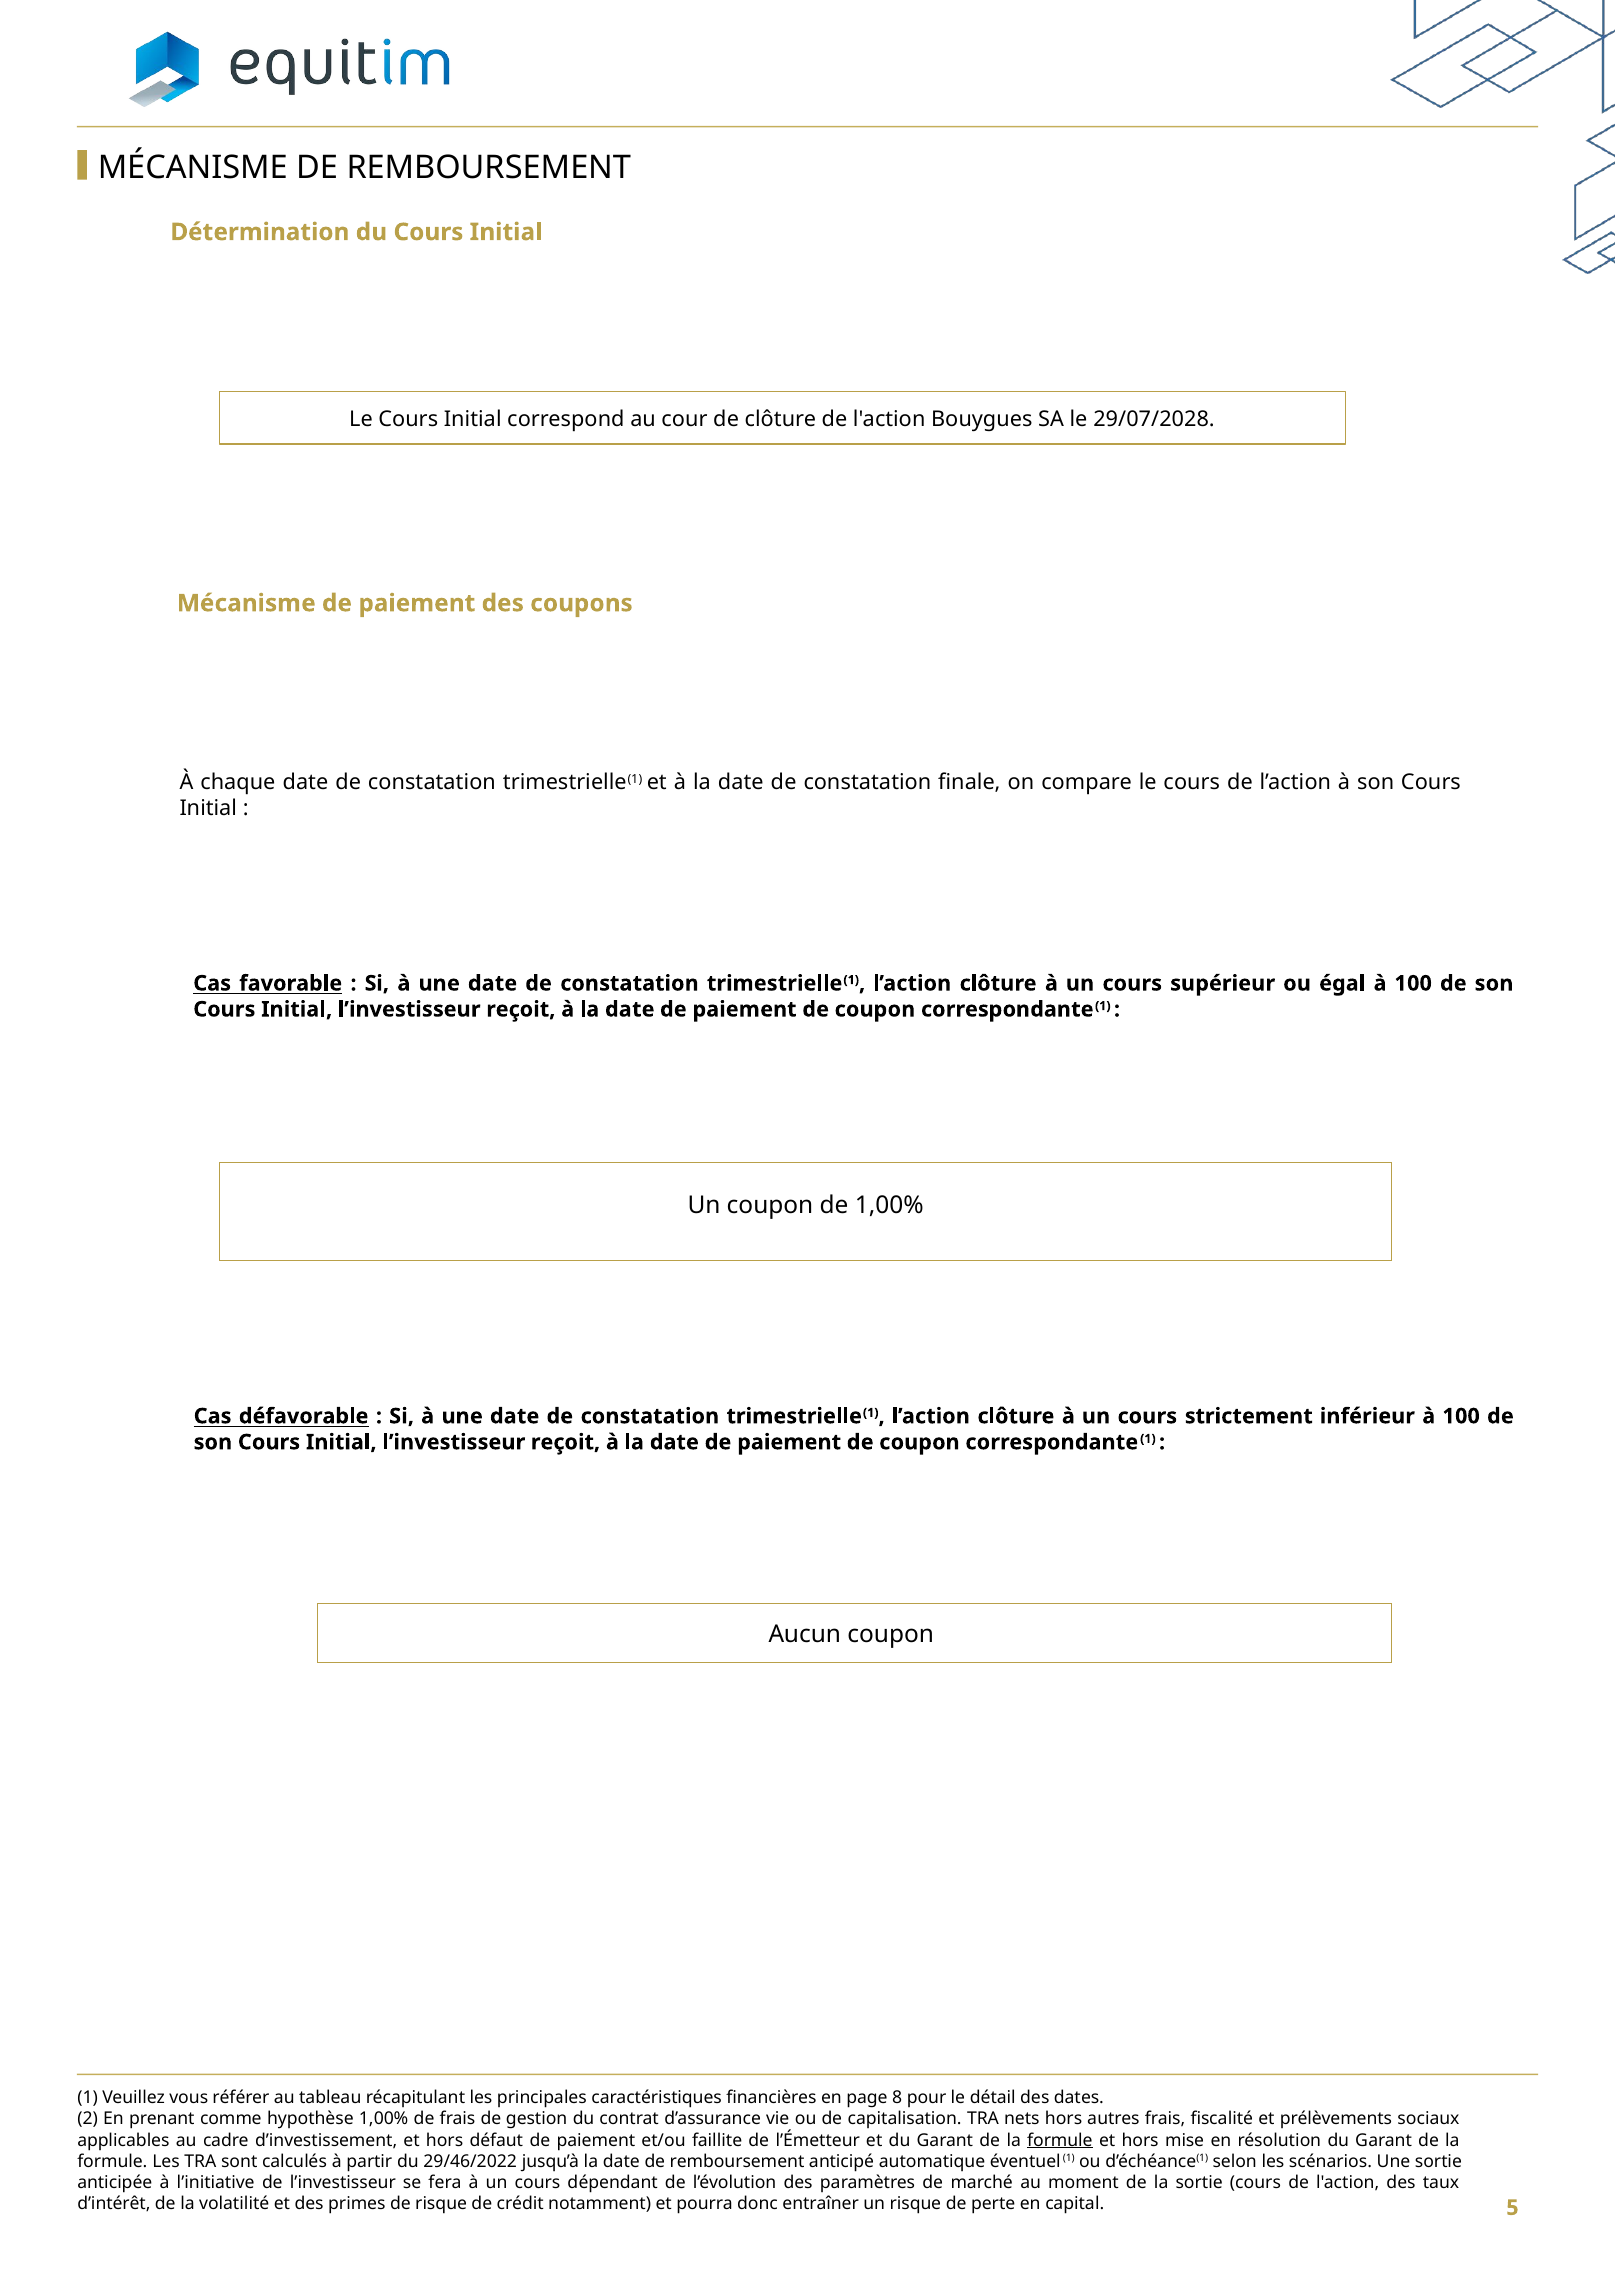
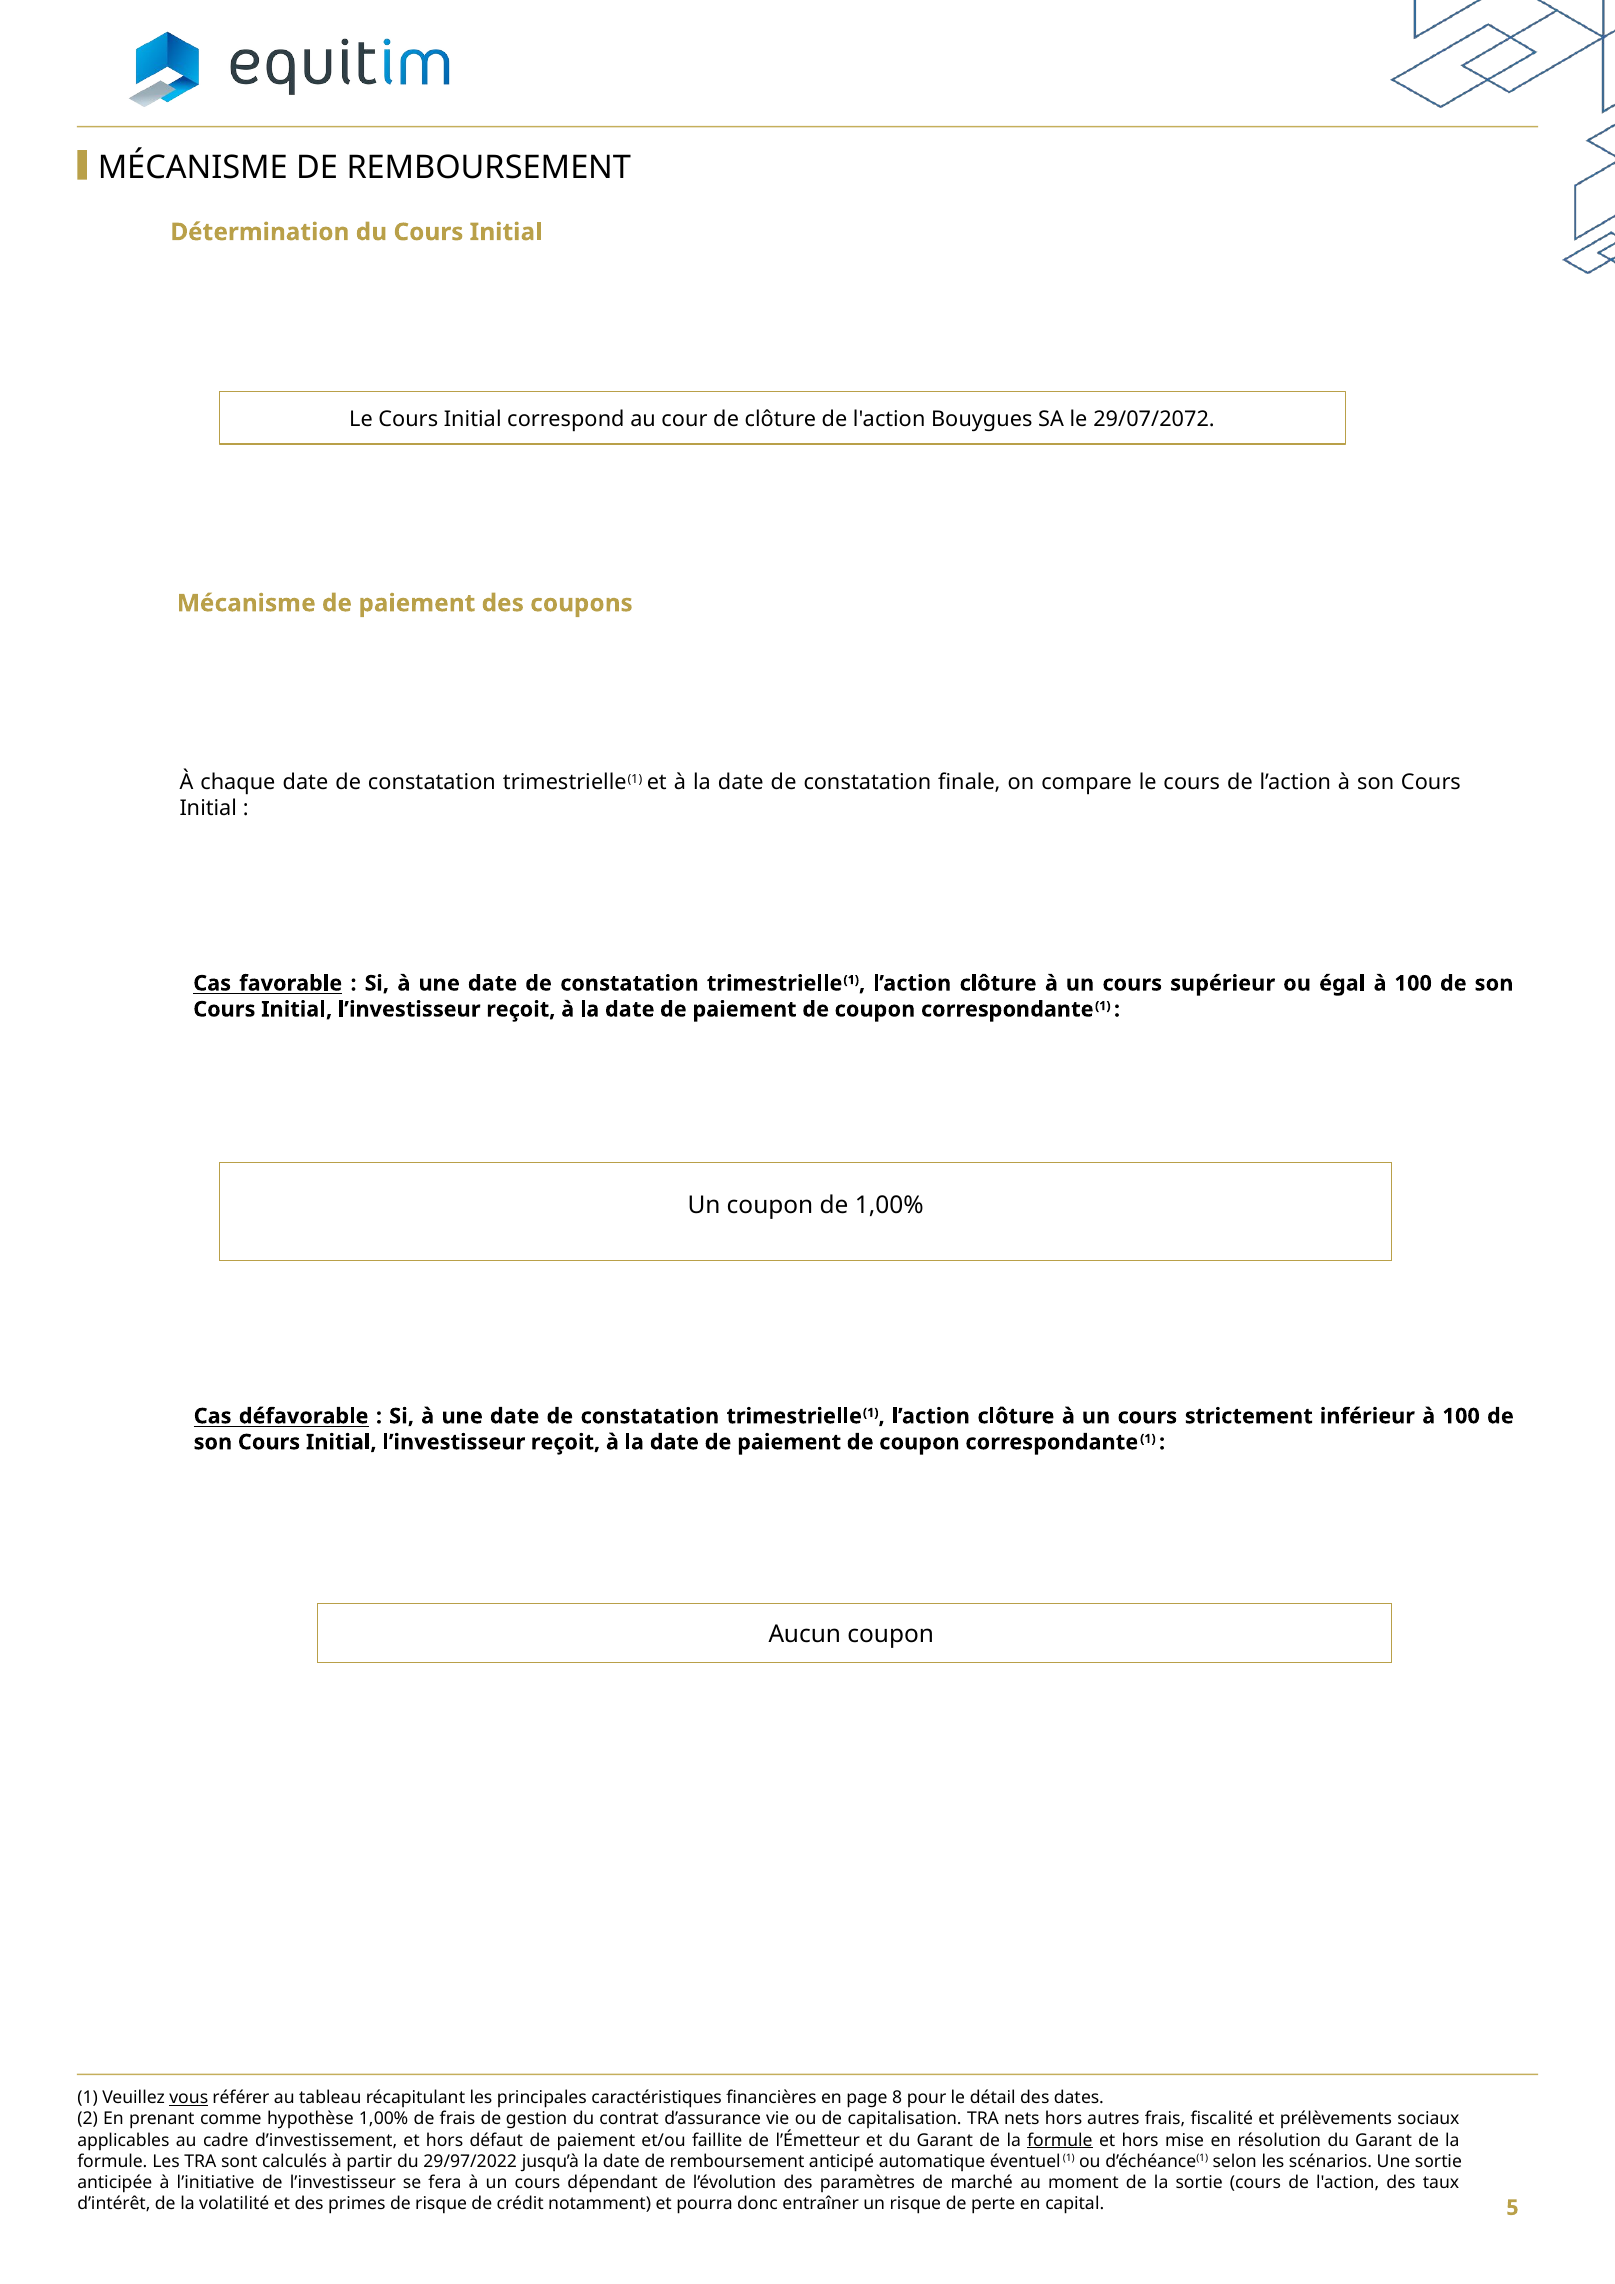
29/07/2028: 29/07/2028 -> 29/07/2072 (1154, 419)
vous underline: none -> present (189, 2098)
29/46/2022: 29/46/2022 -> 29/97/2022 (470, 2162)
